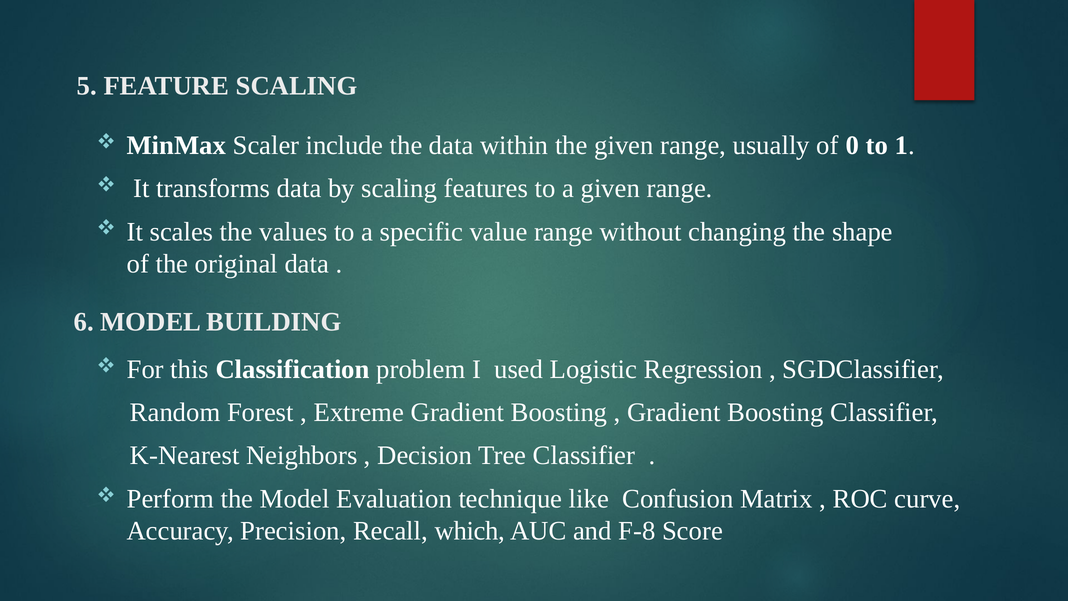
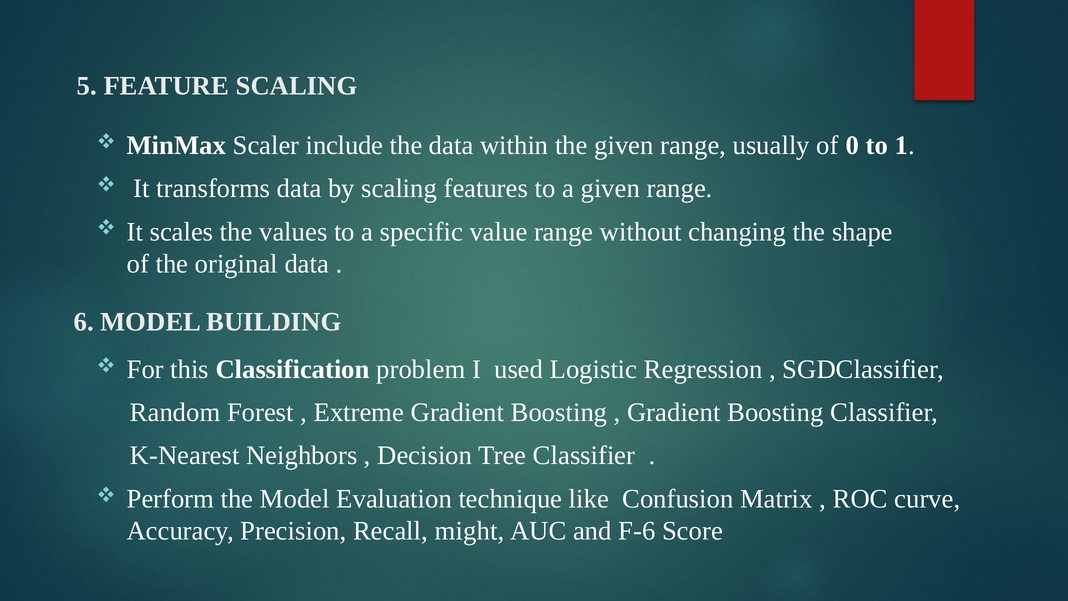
which: which -> might (470, 531)
F-8: F-8 -> F-6 (637, 531)
